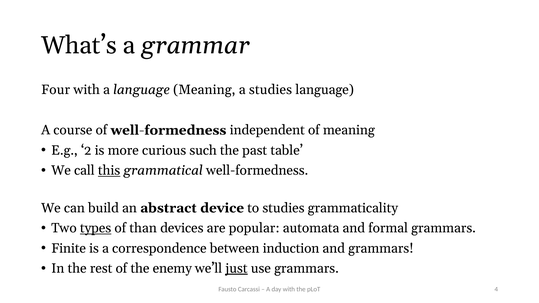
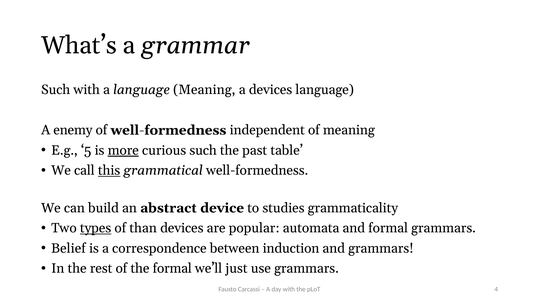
Four: Four -> Such (56, 90)
a studies: studies -> devices (271, 90)
course: course -> enemy (73, 130)
2: 2 -> 5 (86, 150)
more underline: none -> present (123, 150)
Finite: Finite -> Belief (68, 248)
the enemy: enemy -> formal (172, 269)
just underline: present -> none (236, 269)
